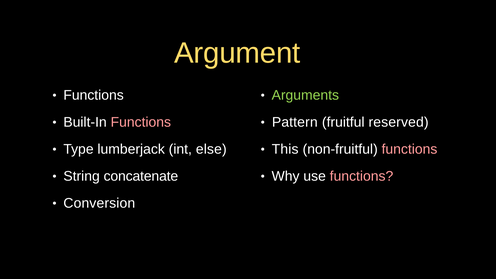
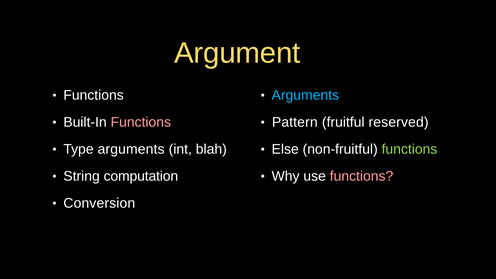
Arguments colour: light green -> light blue (305, 95)
Type lumberjack: lumberjack -> arguments (131, 149)
else: else -> blah (211, 149)
This: This -> Else (285, 149)
functions colour: pink -> light green (409, 149)
concatenate: concatenate -> computation (141, 176)
